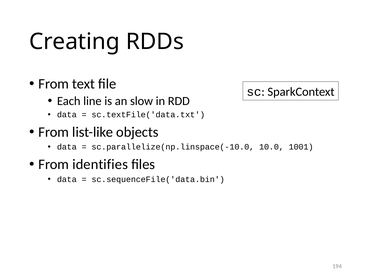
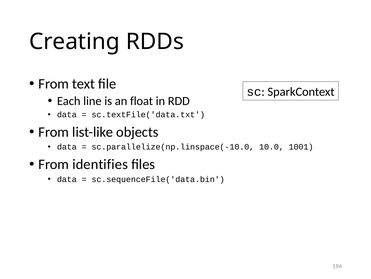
slow: slow -> float (142, 101)
